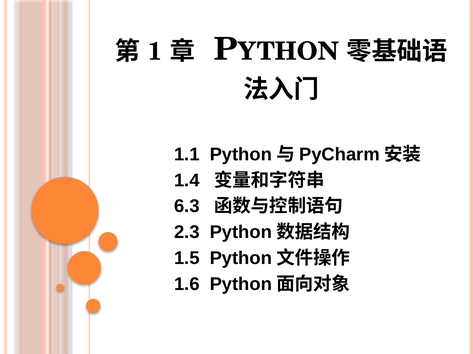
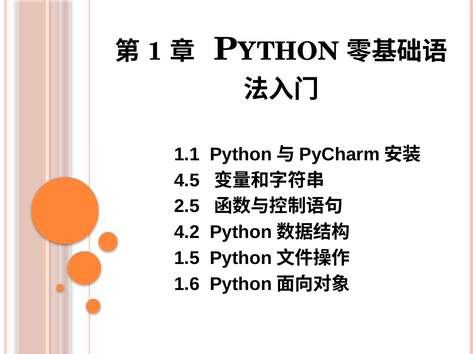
1.4: 1.4 -> 4.5 (187, 181)
6.3: 6.3 -> 2.5 (187, 207)
2.3: 2.3 -> 4.2 (187, 233)
